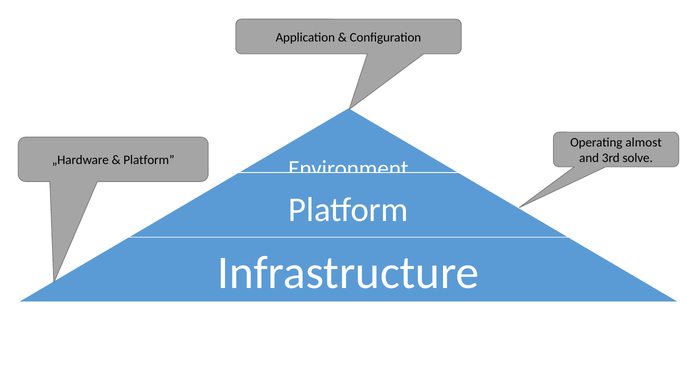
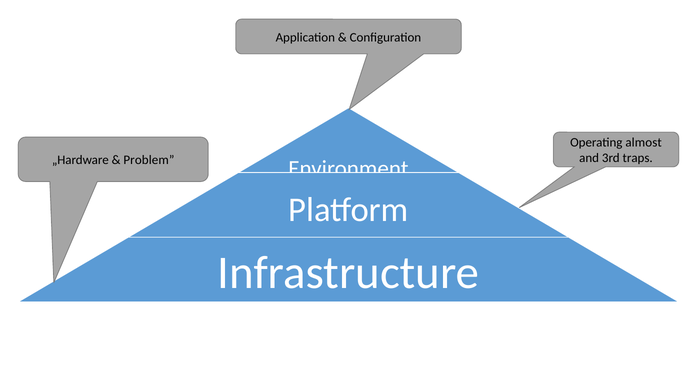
solve: solve -> traps (638, 158)
Platform: Platform -> Problem (149, 160)
